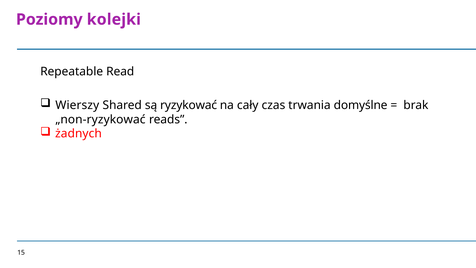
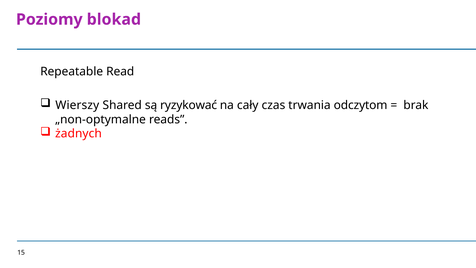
kolejki: kolejki -> blokad (114, 19)
domyślne: domyślne -> odczytom (361, 105)
„non-ryzykować: „non-ryzykować -> „non-optymalne (101, 119)
